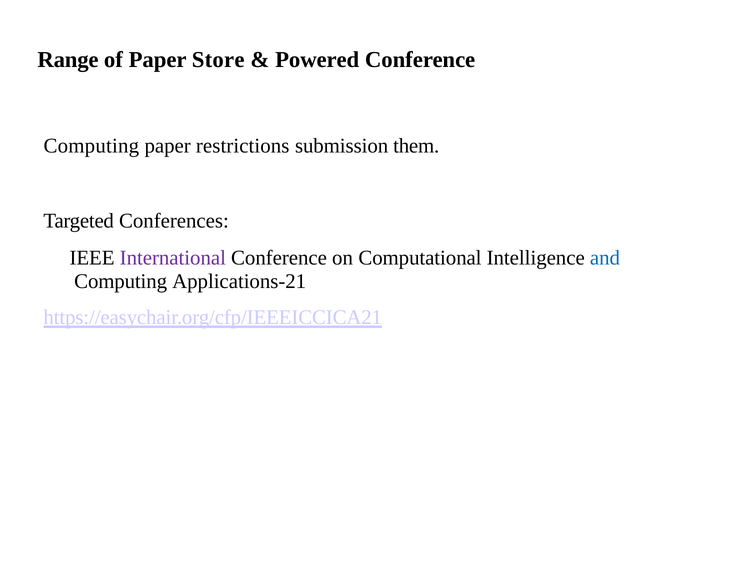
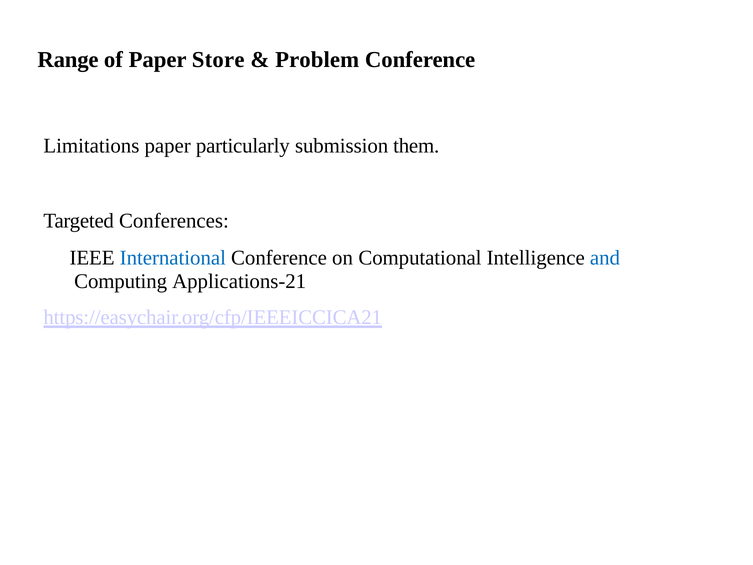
Powered: Powered -> Problem (317, 60)
Computing: Computing -> Limitations (91, 146)
restrictions: restrictions -> particularly (243, 146)
International colour: purple -> blue (173, 258)
